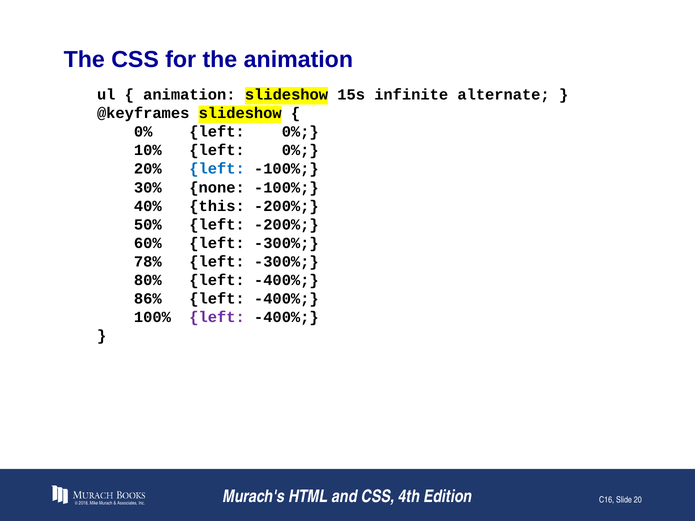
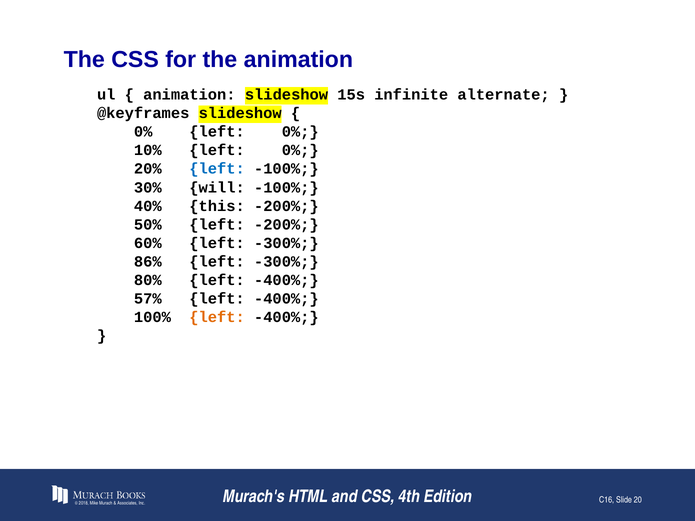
none: none -> will (217, 188)
78%: 78% -> 86% (148, 262)
86%: 86% -> 57% (148, 299)
left colour: purple -> orange (217, 317)
